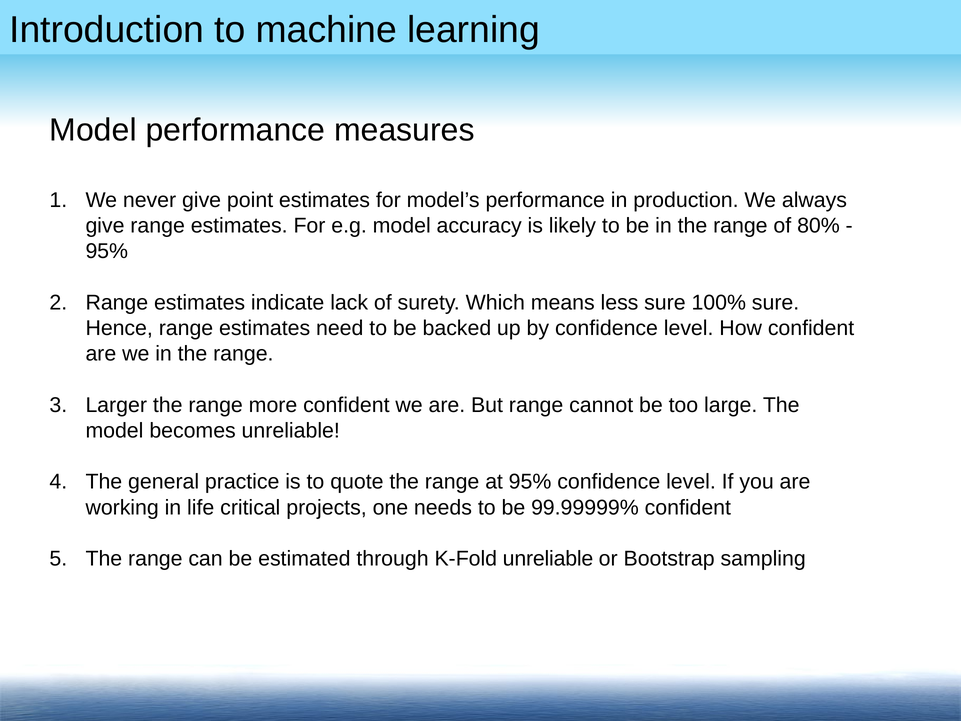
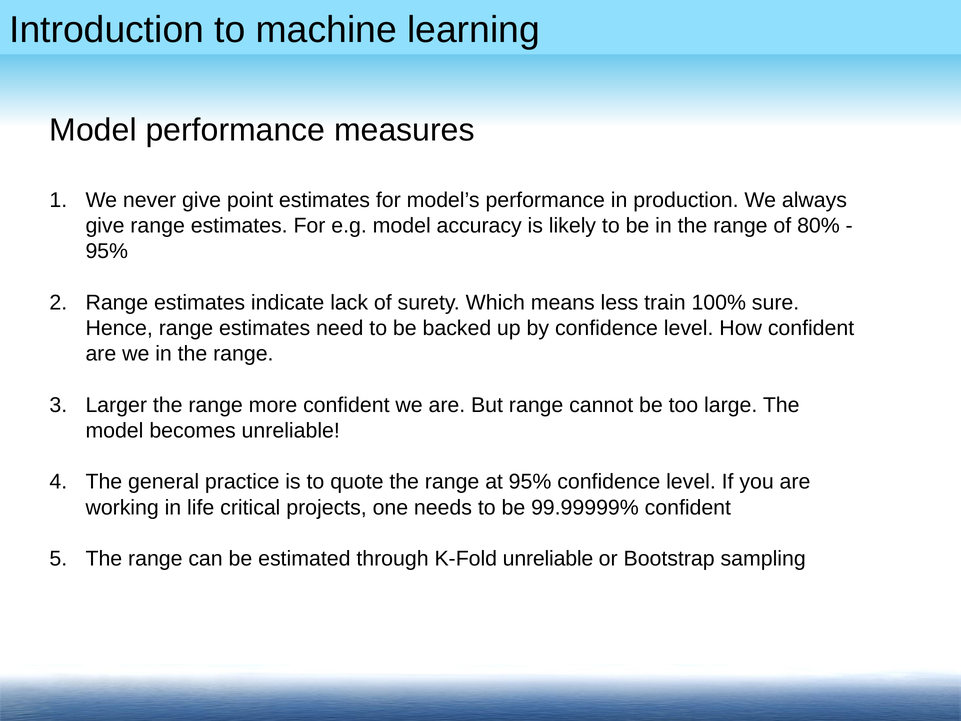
less sure: sure -> train (665, 302)
